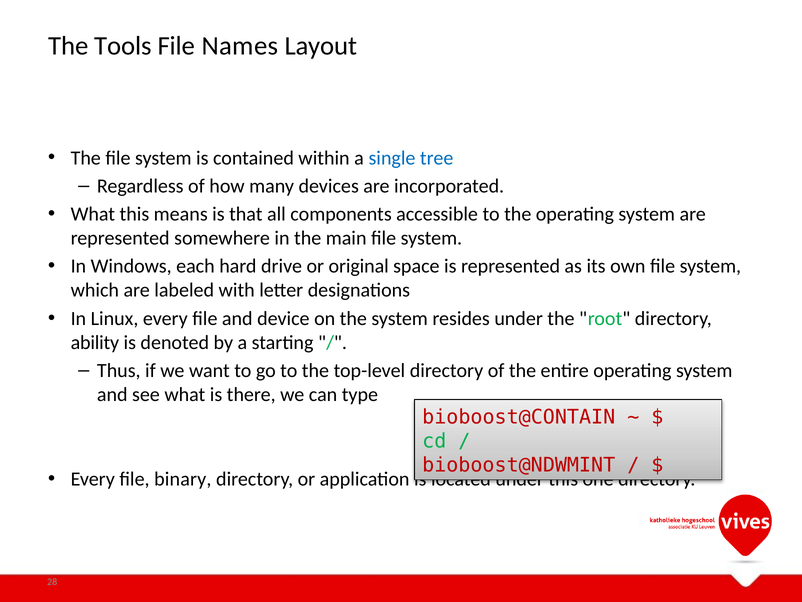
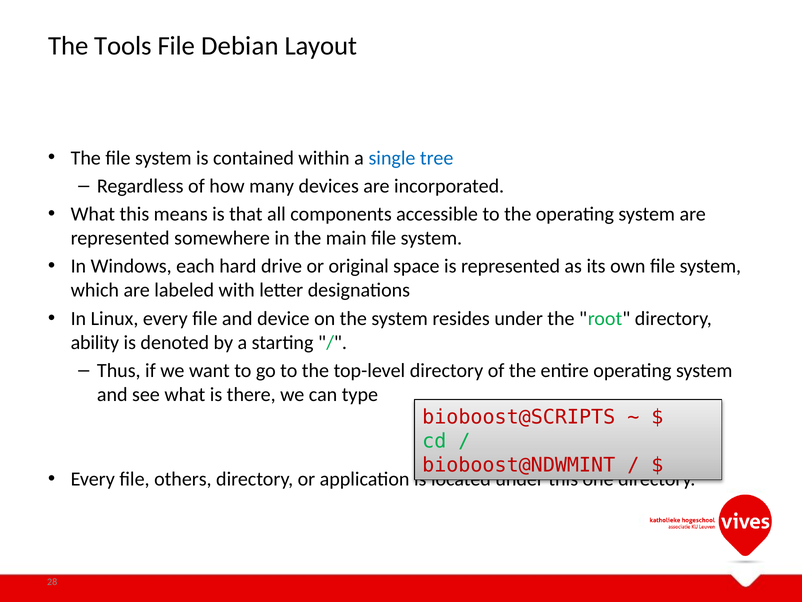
Names: Names -> Debian (240, 46)
bioboost@CONTAIN: bioboost@CONTAIN -> bioboost@SCRIPTS (519, 417)
binary: binary -> others (183, 479)
